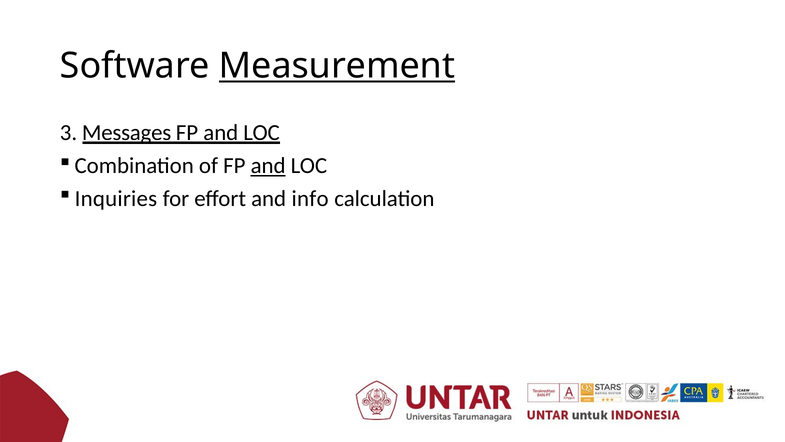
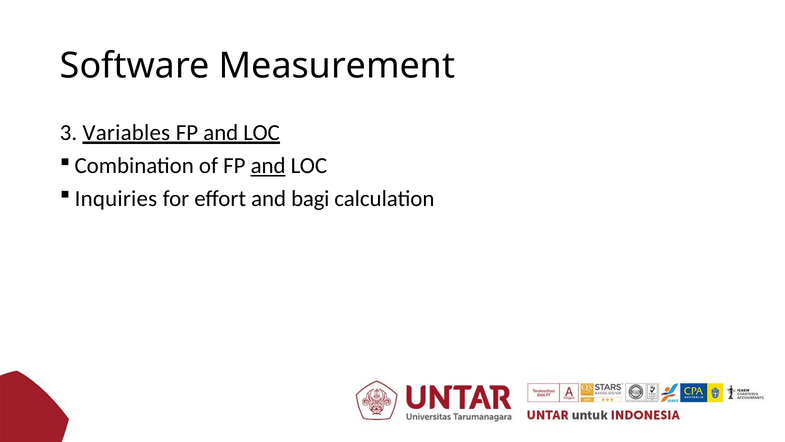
Measurement underline: present -> none (337, 66)
Messages: Messages -> Variables (126, 133)
info: info -> bagi (310, 199)
